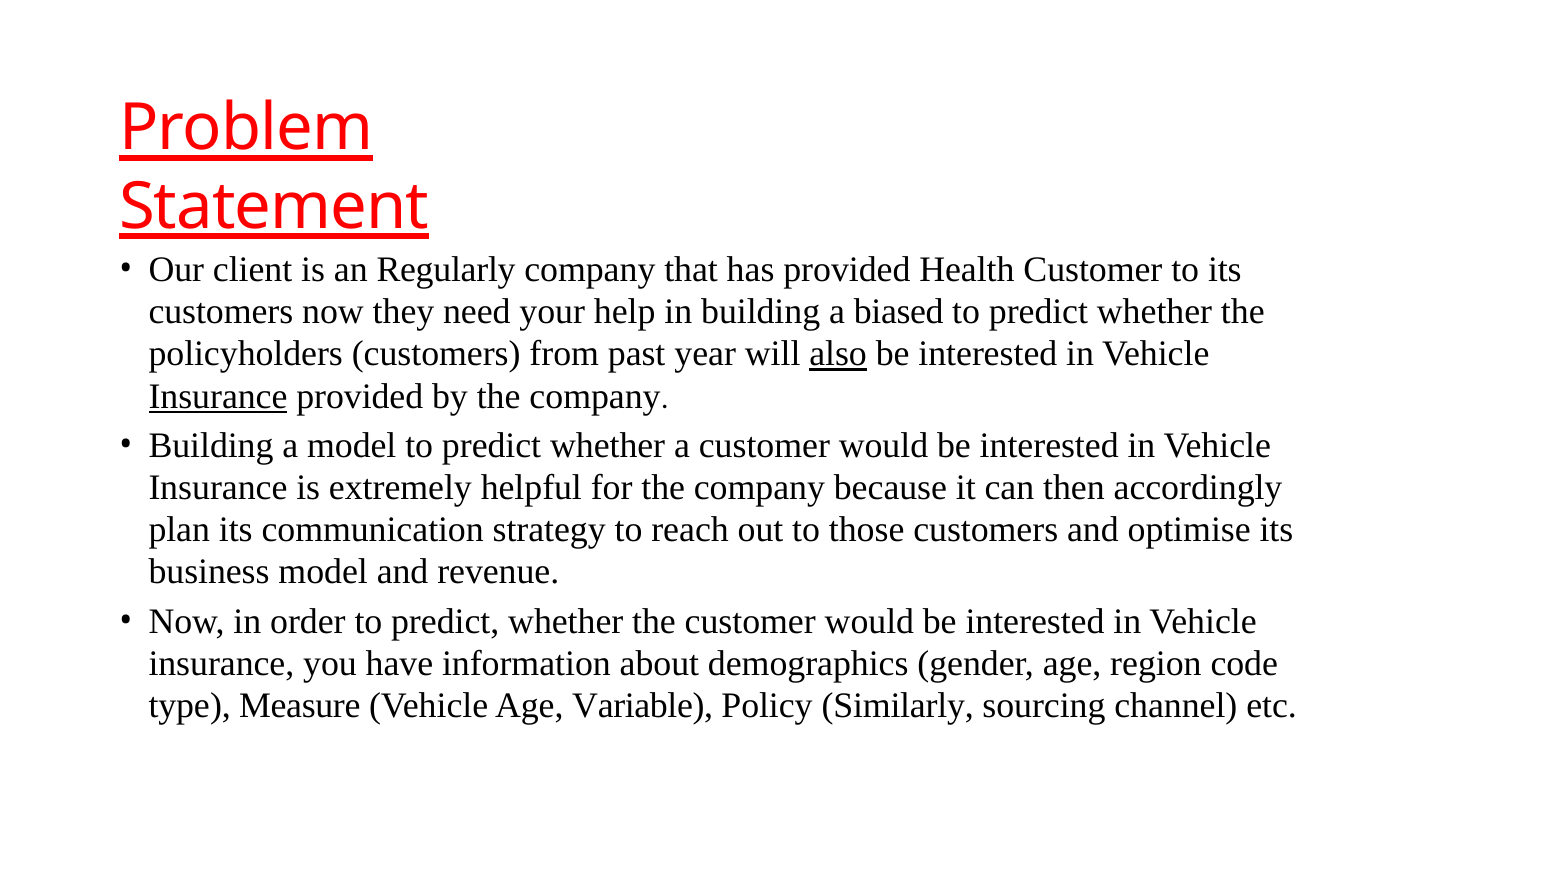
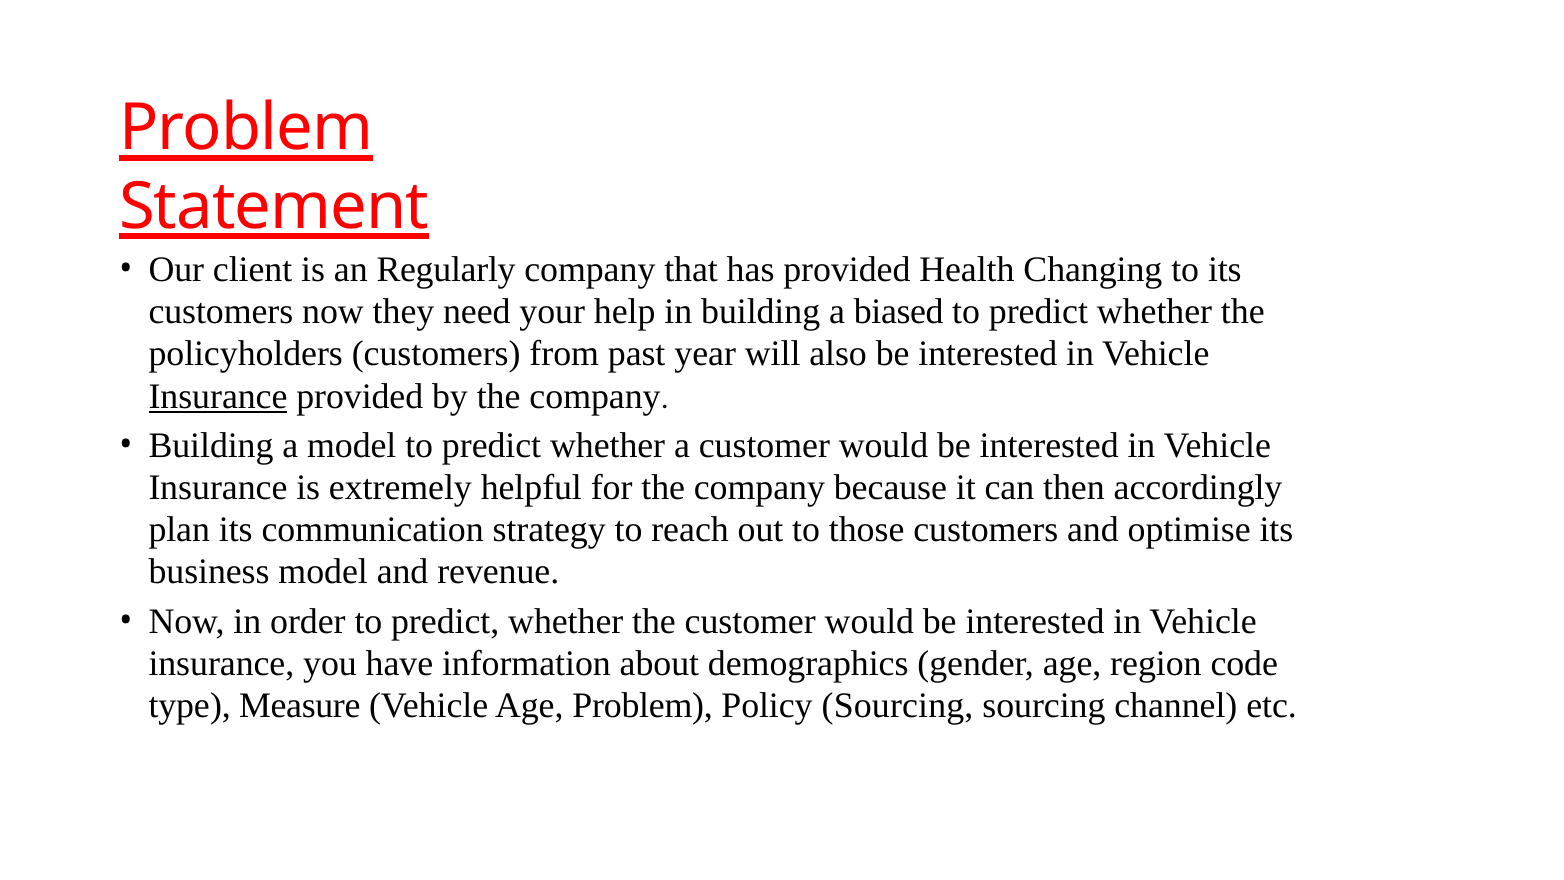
Health Customer: Customer -> Changing (1093, 270)
also underline: present -> none (838, 354)
Age Variable: Variable -> Problem (643, 705)
Policy Similarly: Similarly -> Sourcing (898, 705)
